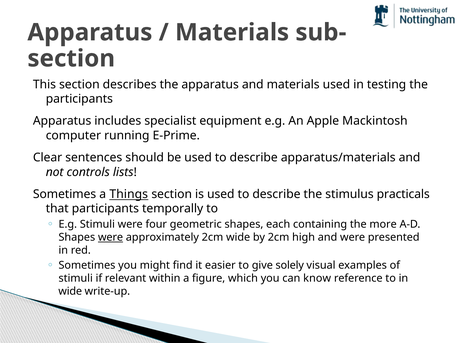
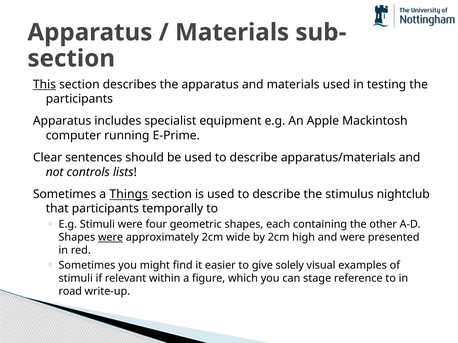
This underline: none -> present (44, 85)
practicals: practicals -> nightclub (403, 194)
more: more -> other (383, 225)
know: know -> stage (317, 279)
wide: wide -> road (70, 292)
